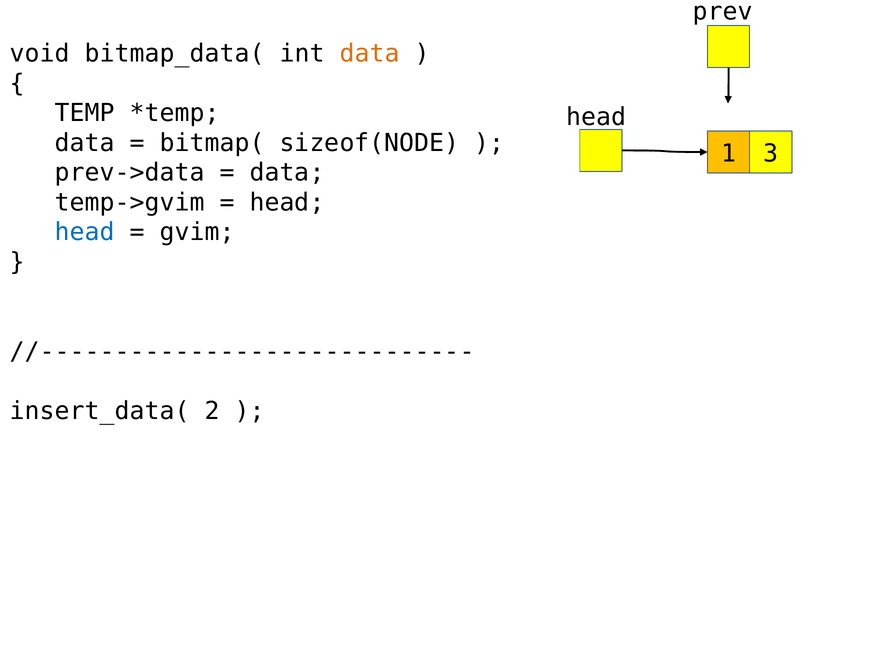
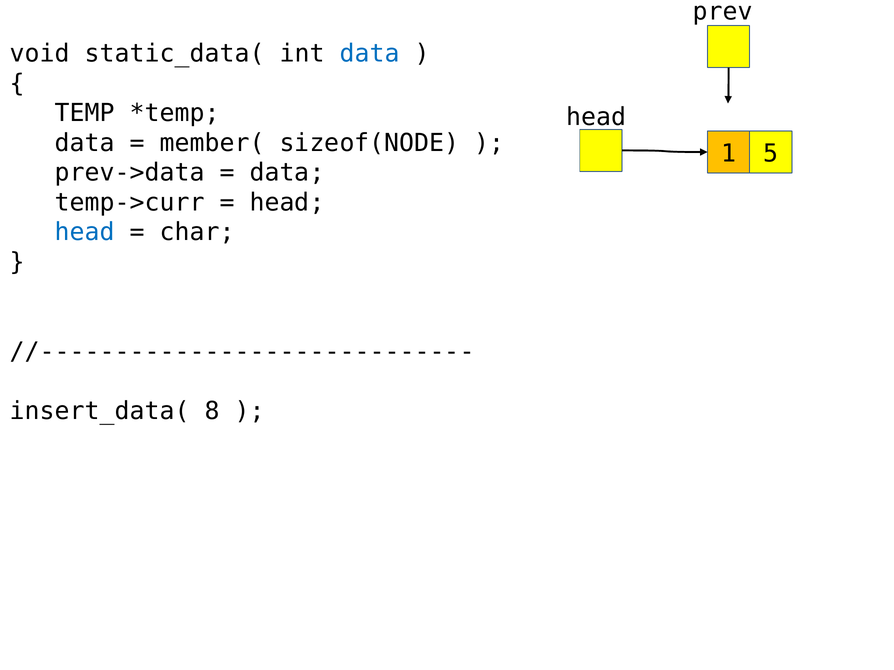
bitmap_data(: bitmap_data( -> static_data( (175, 54)
data colour: orange -> blue (370, 54)
bitmap(: bitmap( -> member( (212, 143)
3: 3 -> 5 (771, 154)
temp->gvim: temp->gvim -> temp->curr (130, 203)
gvim: gvim -> char (197, 232)
2: 2 -> 8 (212, 411)
